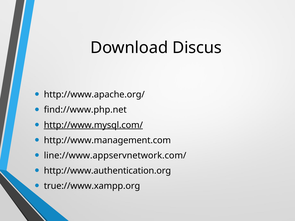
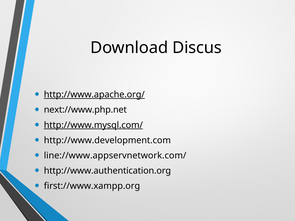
http://www.apache.org/ underline: none -> present (94, 95)
find://www.php.net: find://www.php.net -> next://www.php.net (85, 110)
http://www.management.com: http://www.management.com -> http://www.development.com (107, 140)
true://www.xampp.org: true://www.xampp.org -> first://www.xampp.org (92, 186)
